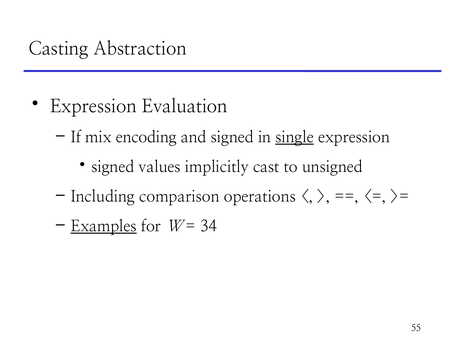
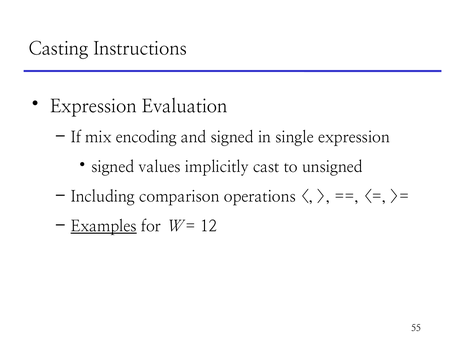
Abstraction: Abstraction -> Instructions (140, 49)
single underline: present -> none (295, 137)
34: 34 -> 12 (208, 226)
